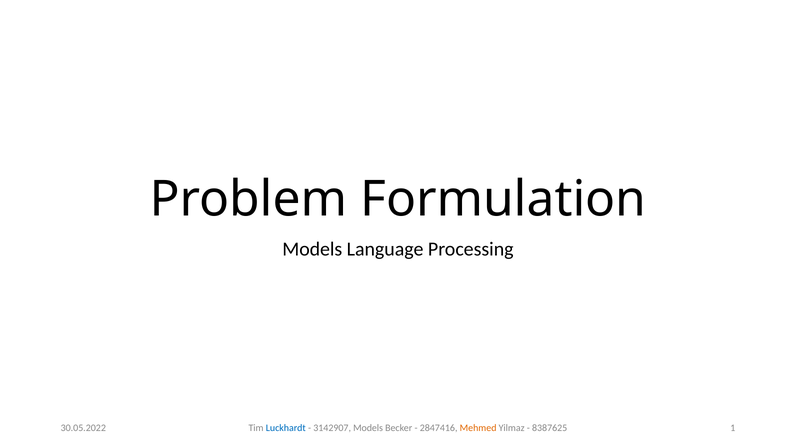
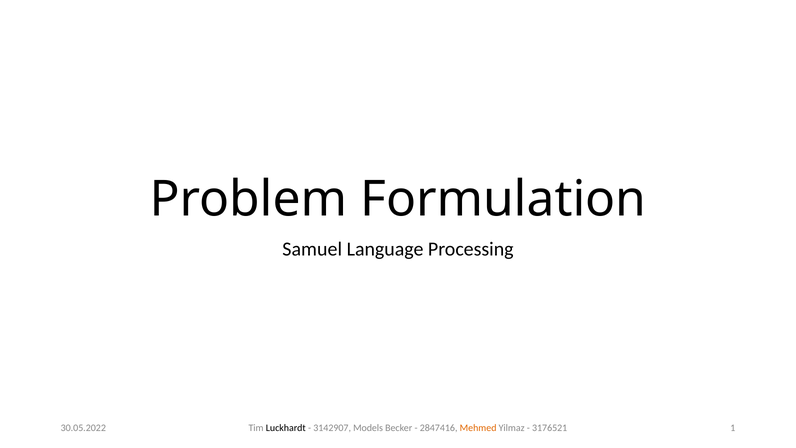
Models: Models -> Samuel (312, 249)
Luckhardt colour: blue -> black (286, 428)
8387625: 8387625 -> 3176521 (550, 428)
